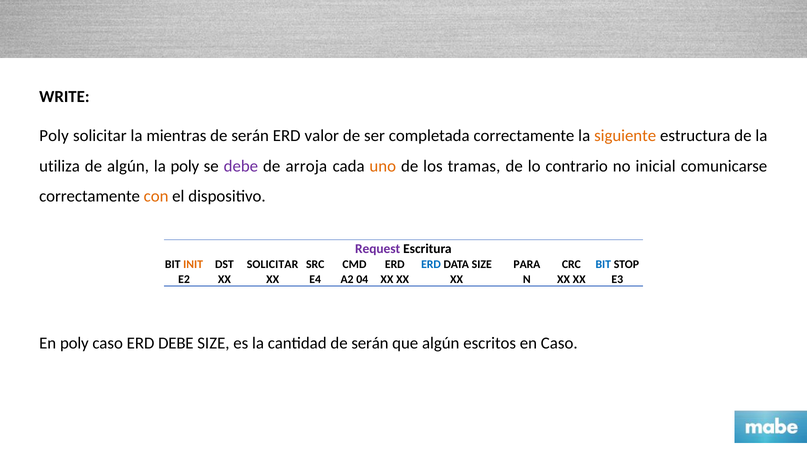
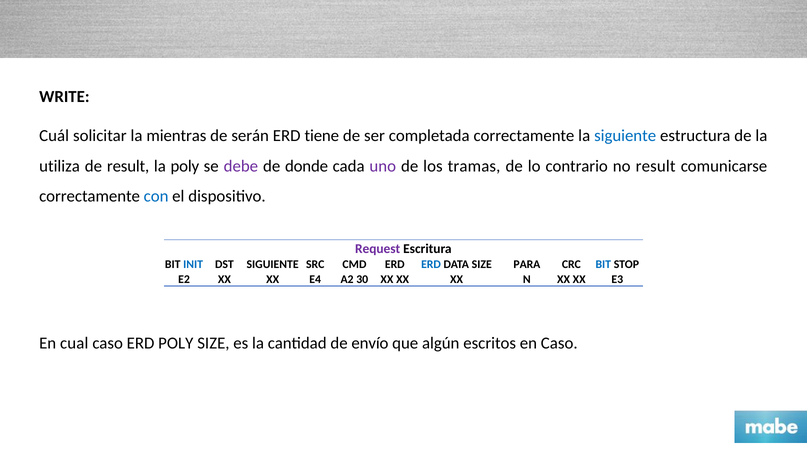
Poly: Poly -> Cuál (54, 136)
valor: valor -> tiene (322, 136)
siguiente colour: orange -> blue (625, 136)
de algún: algún -> result (128, 166)
arroja: arroja -> donde (307, 166)
uno colour: orange -> purple (383, 166)
no inicial: inicial -> result (656, 166)
con colour: orange -> blue (156, 196)
INIT colour: orange -> blue (193, 264)
DST SOLICITAR: SOLICITAR -> SIGUIENTE (273, 264)
04: 04 -> 30 (362, 279)
En poly: poly -> cual (74, 343)
ERD DEBE: DEBE -> POLY (176, 343)
cantidad de serán: serán -> envío (370, 343)
